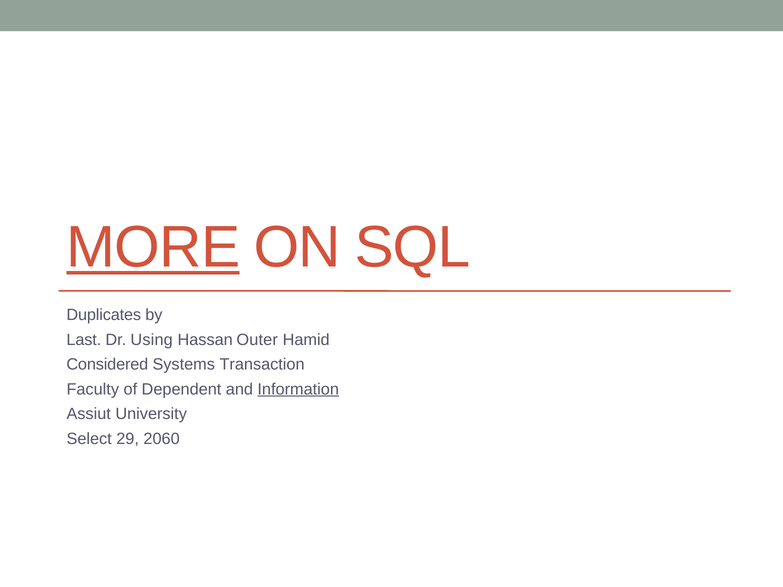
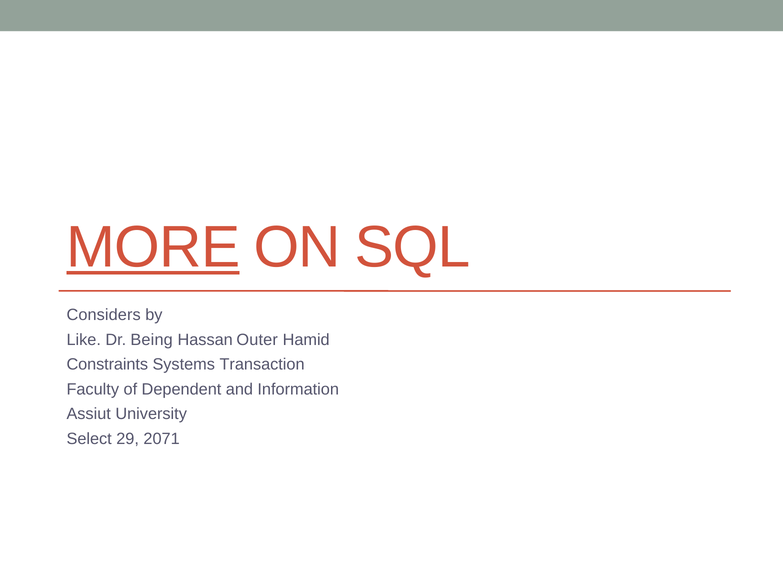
Duplicates: Duplicates -> Considers (104, 315)
Last: Last -> Like (84, 340)
Using: Using -> Being (152, 340)
Considered: Considered -> Constraints (107, 365)
Information underline: present -> none (298, 389)
2060: 2060 -> 2071 (162, 439)
